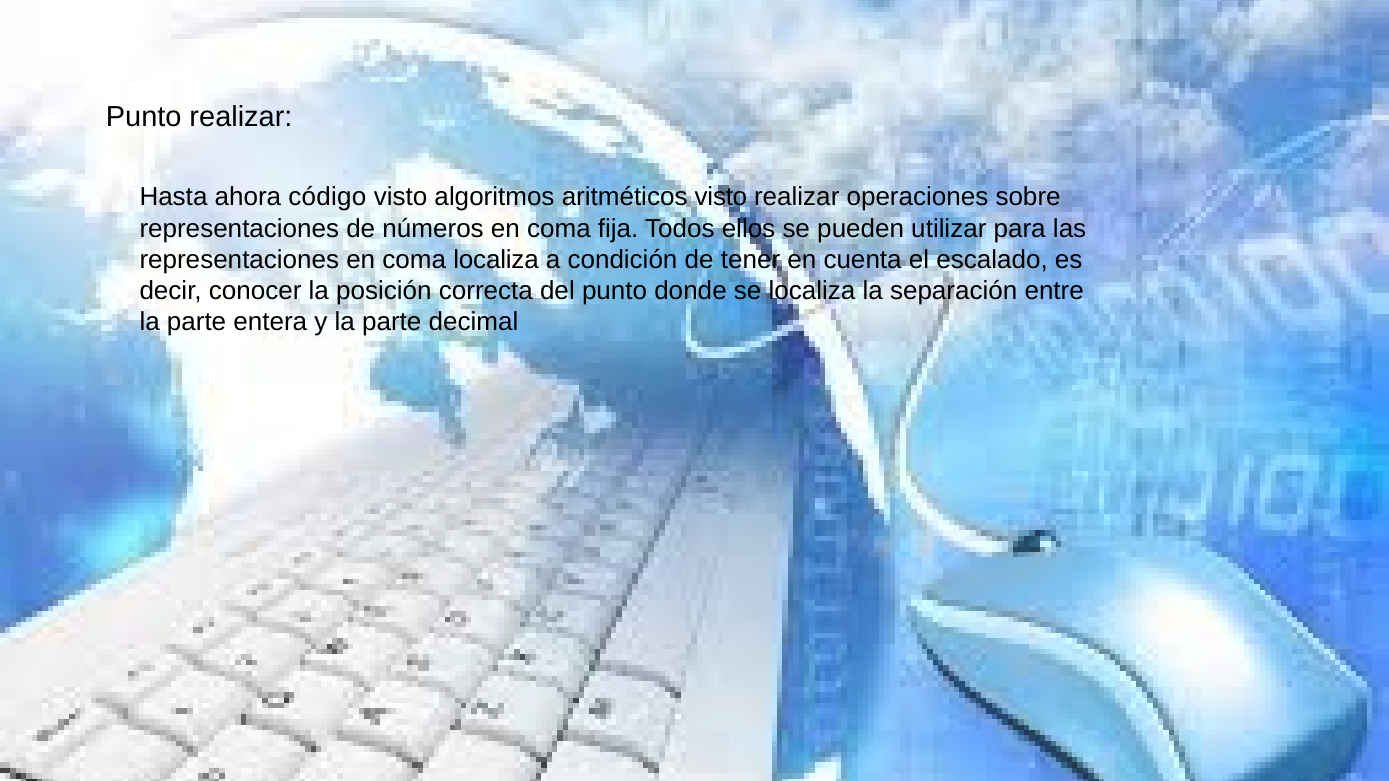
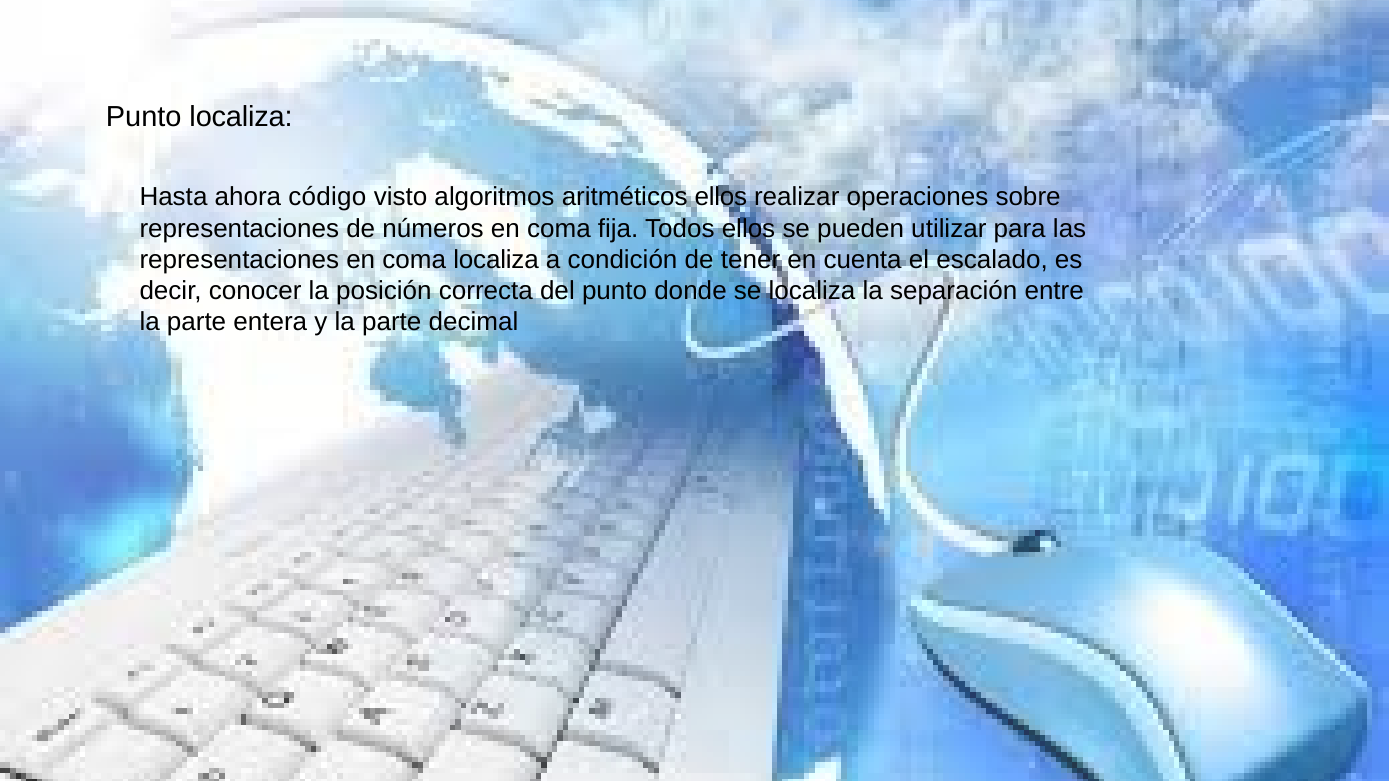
Punto realizar: realizar -> localiza (241, 117)
aritméticos visto: visto -> ellos (721, 197)
